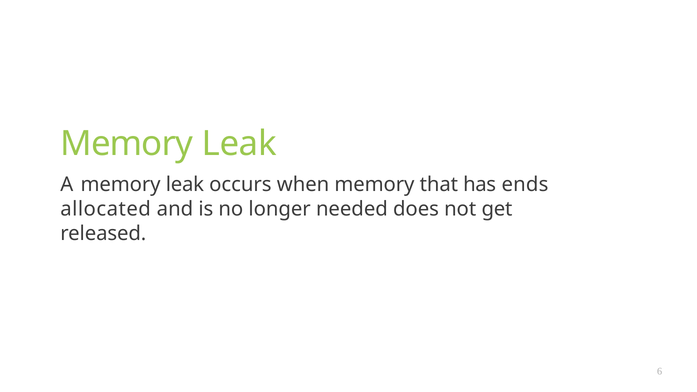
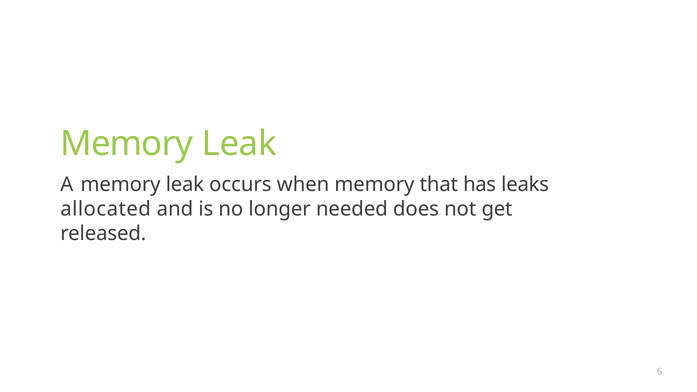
ends: ends -> leaks (525, 185)
